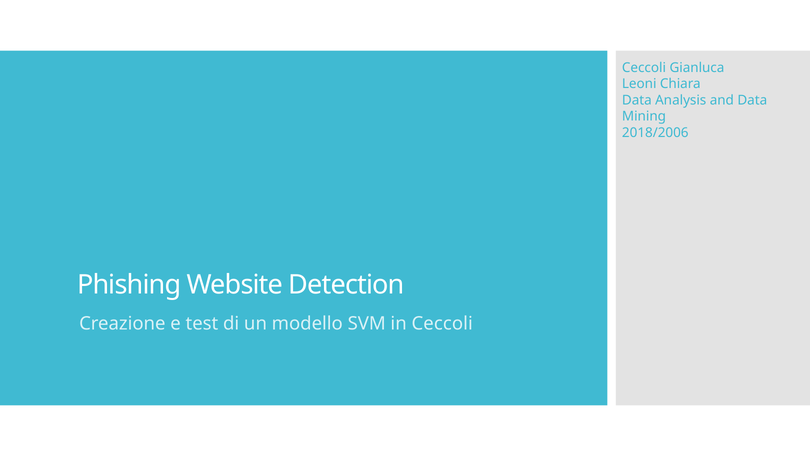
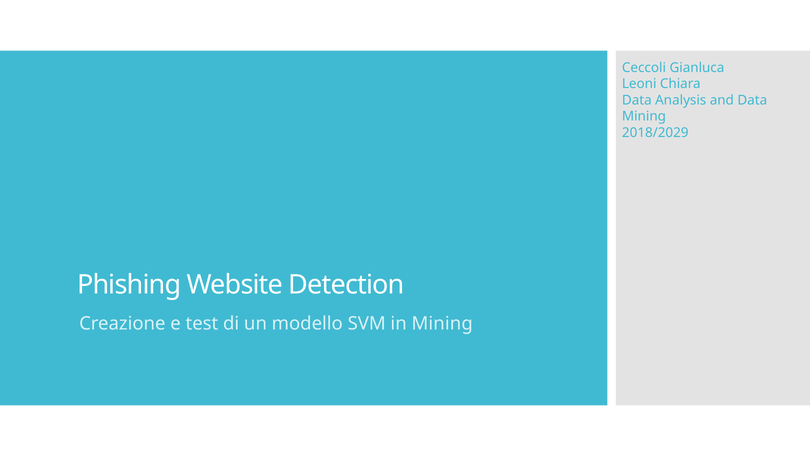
2018/2006: 2018/2006 -> 2018/2029 (655, 132)
in Ceccoli: Ceccoli -> Mining (442, 323)
